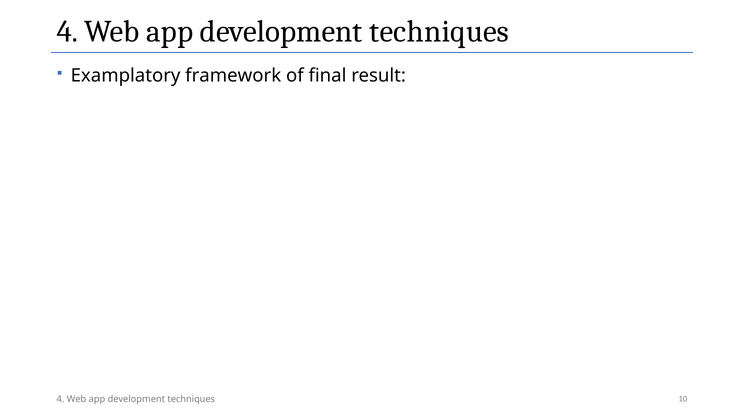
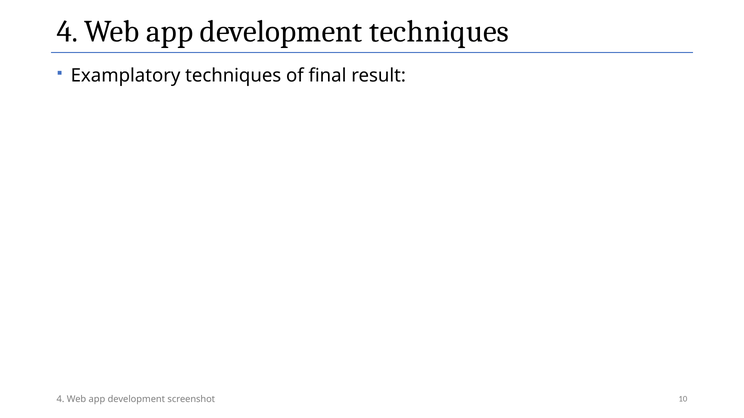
Examplatory framework: framework -> techniques (233, 76)
techniques: techniques -> screenshot (191, 400)
